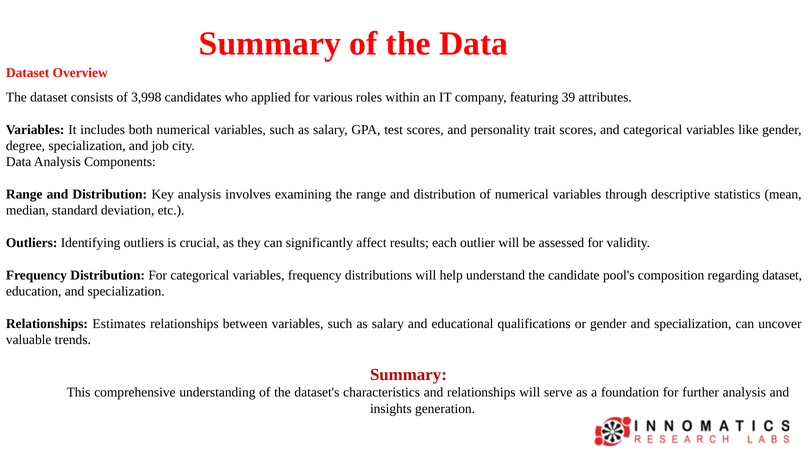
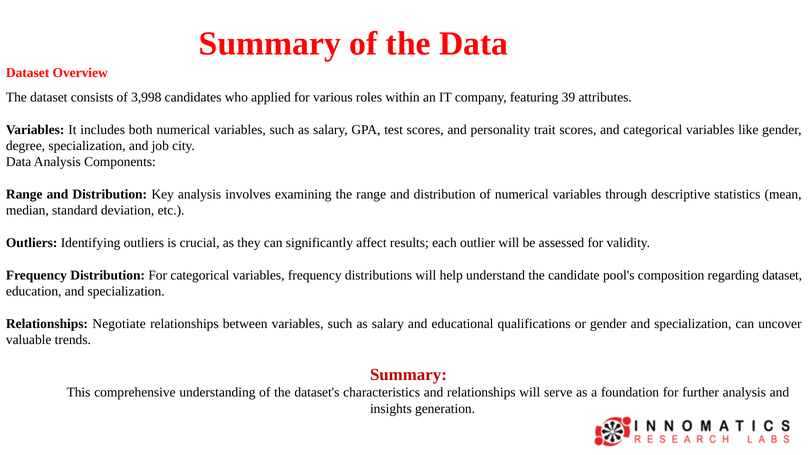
Estimates: Estimates -> Negotiate (119, 324)
